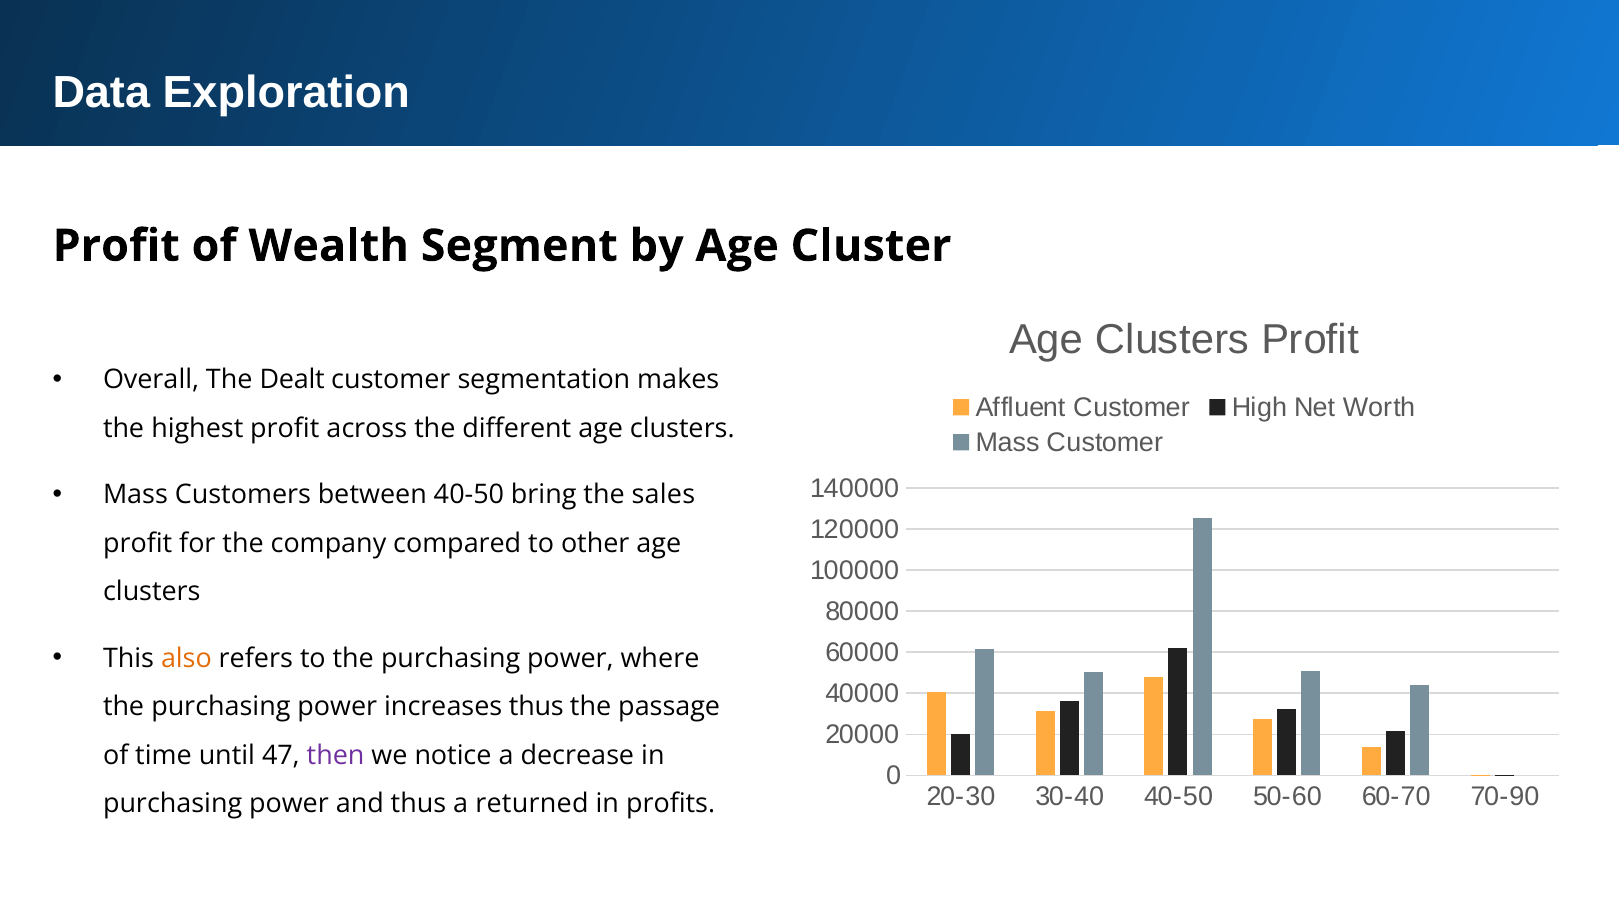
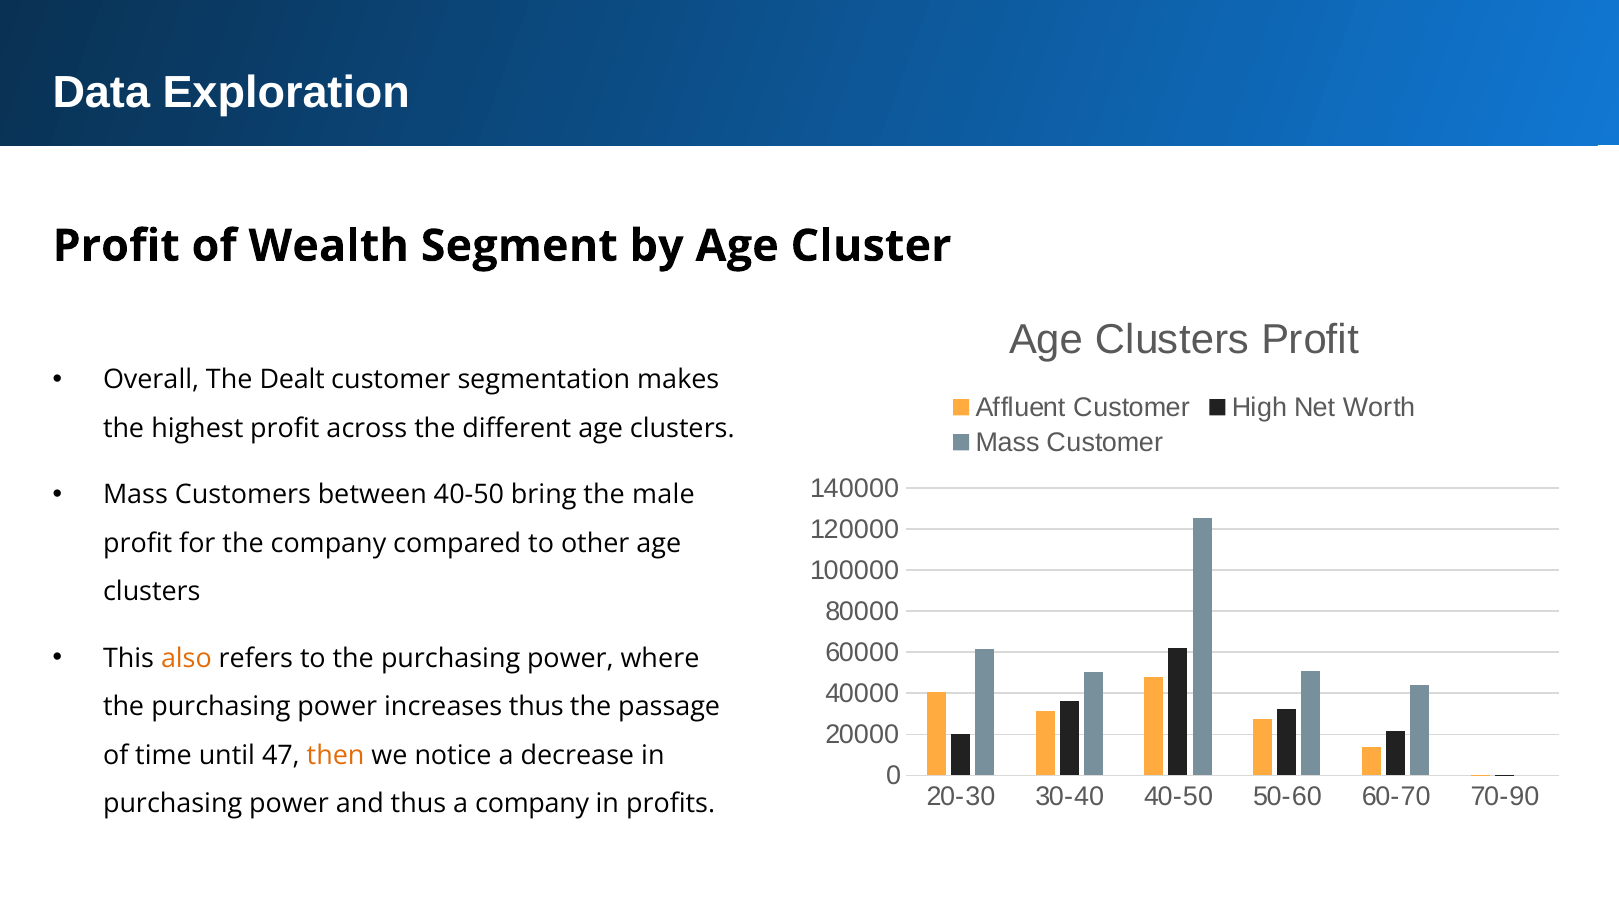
sales: sales -> male (663, 495)
then colour: purple -> orange (336, 756)
a returned: returned -> company (532, 805)
